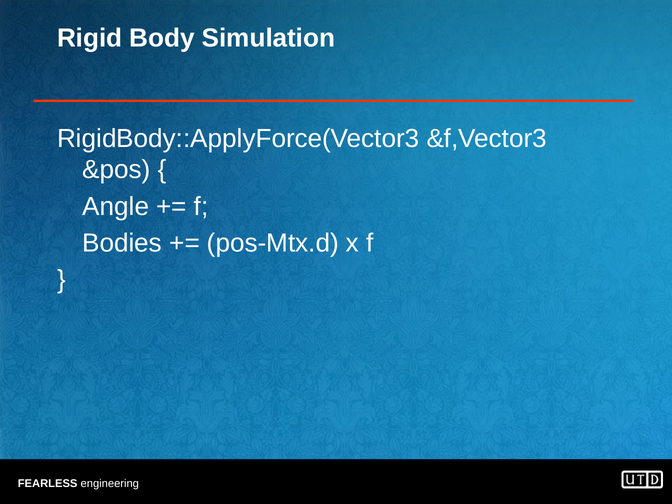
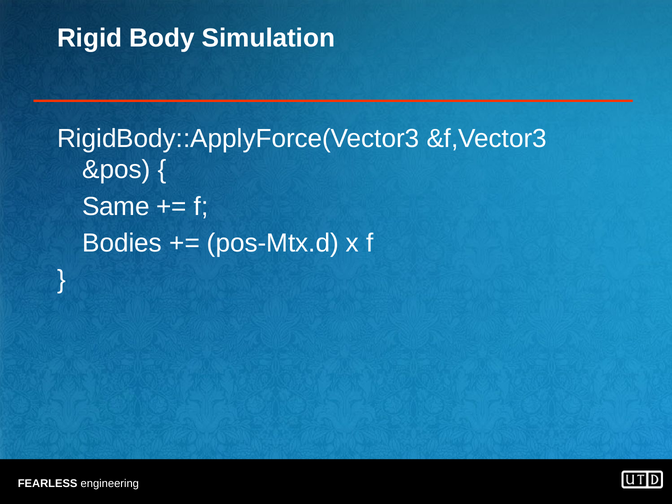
Angle: Angle -> Same (116, 206)
